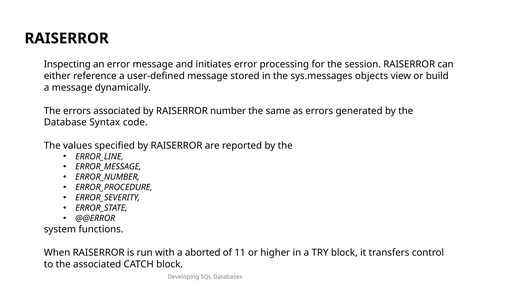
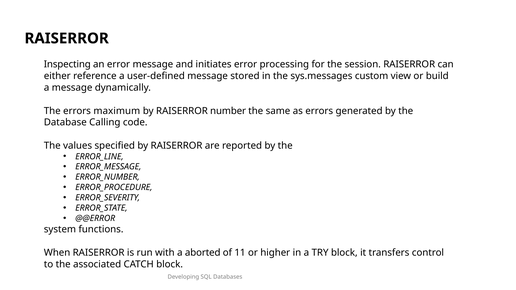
objects: objects -> custom (372, 76)
errors associated: associated -> maximum (117, 111)
Syntax: Syntax -> Calling (105, 123)
